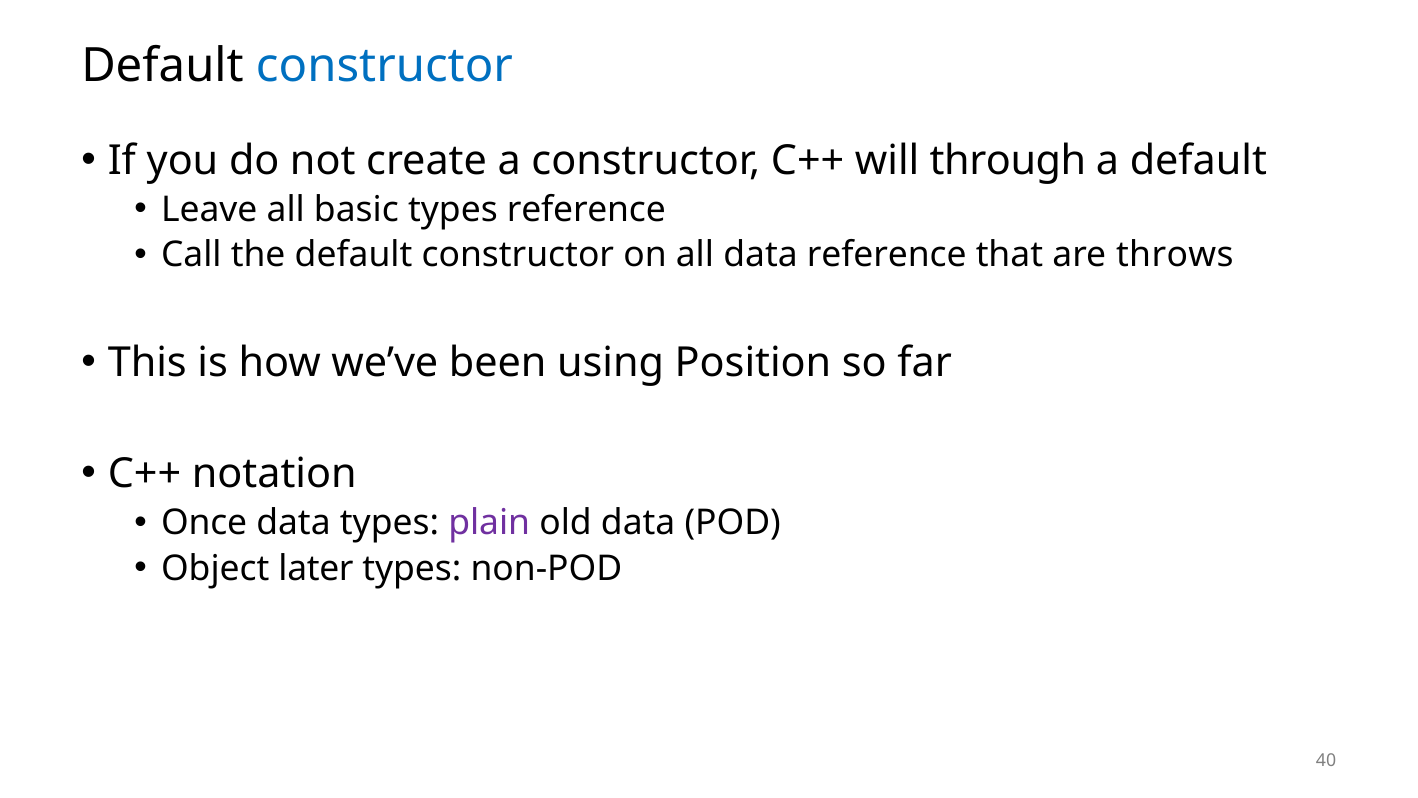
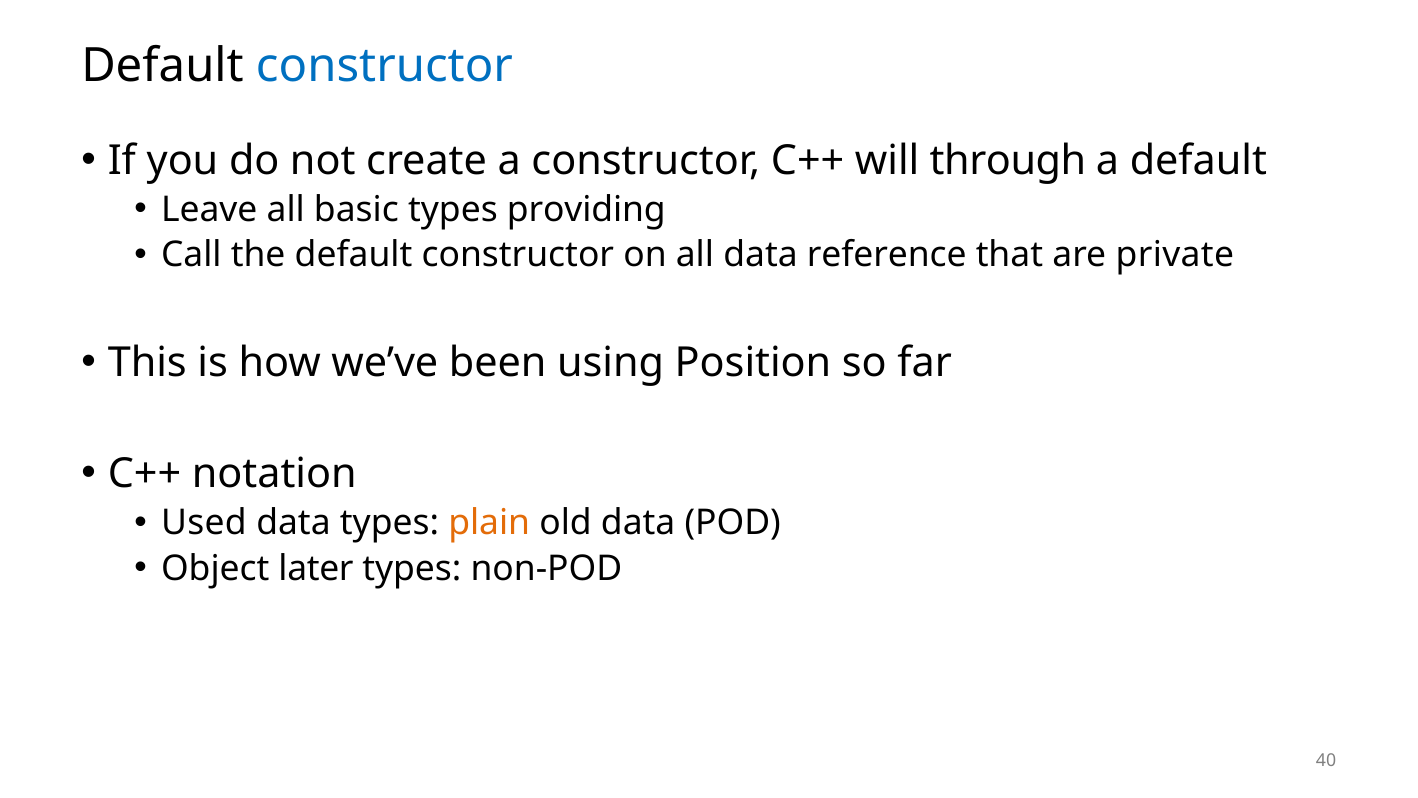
types reference: reference -> providing (586, 209)
throws: throws -> private (1175, 255)
Once: Once -> Used (204, 523)
plain colour: purple -> orange (489, 523)
